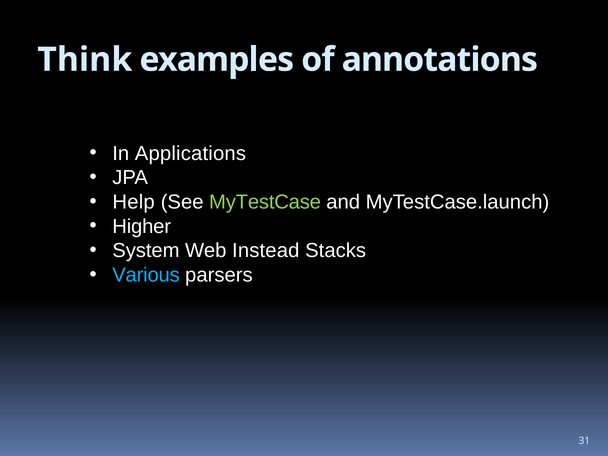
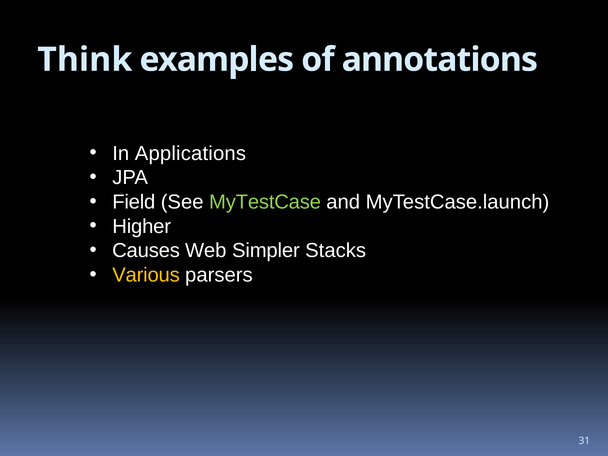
Help: Help -> Field (134, 202)
System: System -> Causes (146, 251)
Instead: Instead -> Simpler (266, 251)
Various colour: light blue -> yellow (146, 275)
